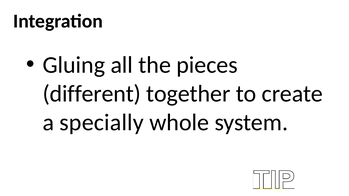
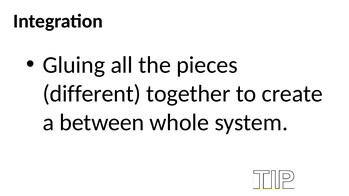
specially: specially -> between (102, 123)
